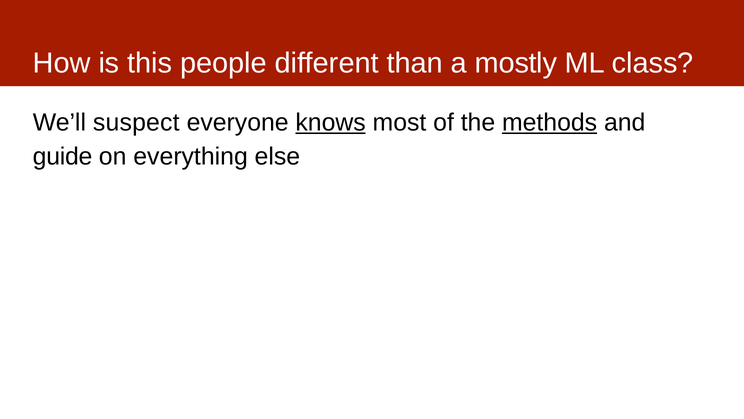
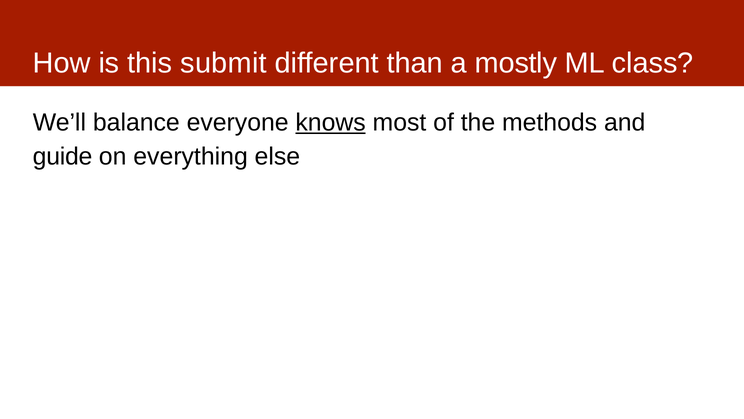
people: people -> submit (224, 63)
suspect: suspect -> balance (136, 122)
methods underline: present -> none (550, 122)
